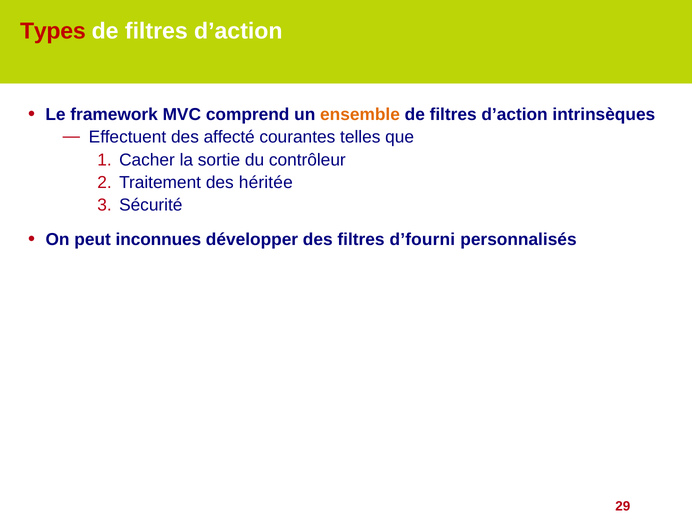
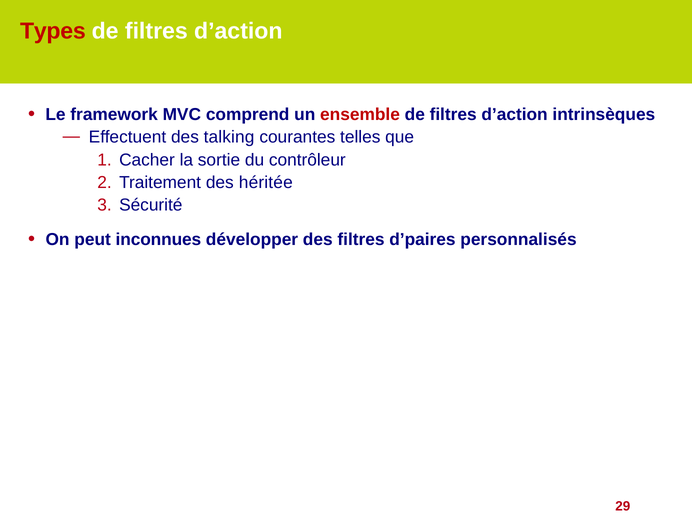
ensemble colour: orange -> red (360, 114)
affecté: affecté -> talking (229, 137)
d’fourni: d’fourni -> d’paires (422, 239)
